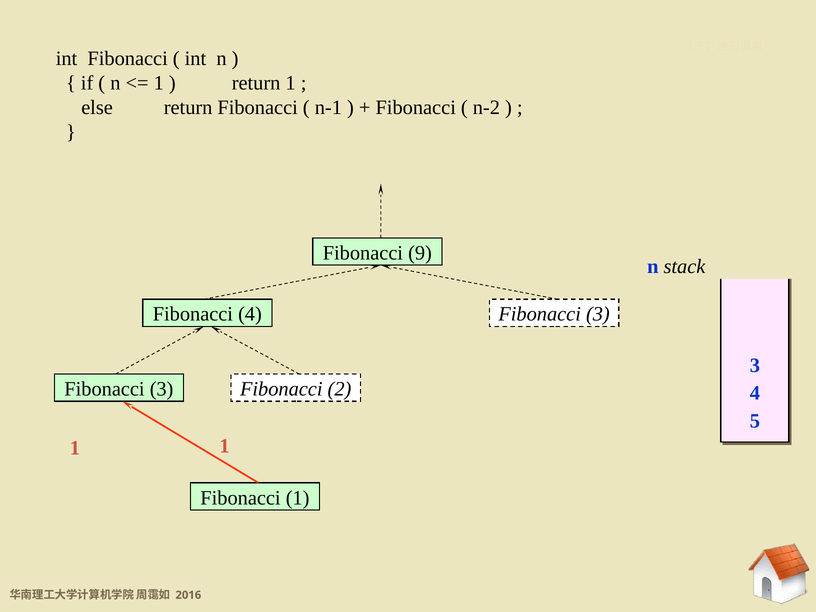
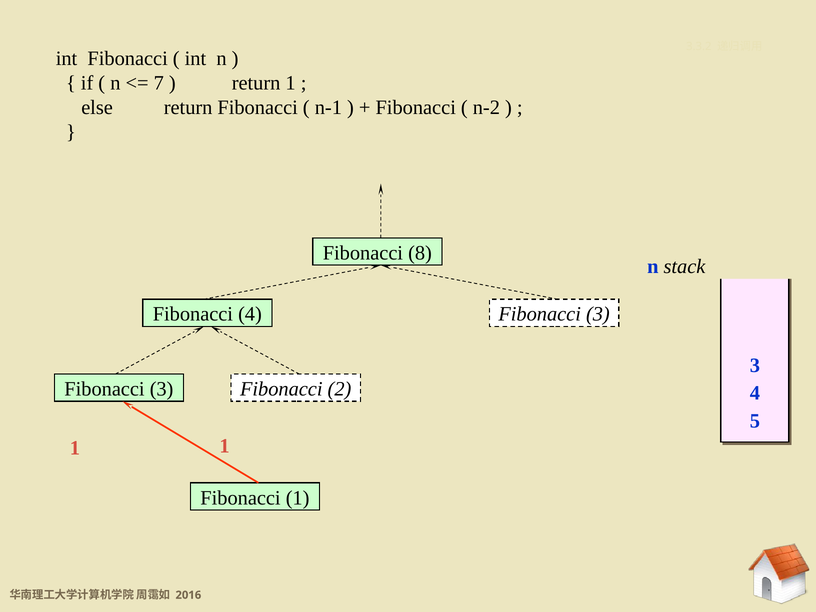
1: 1 -> 7 (159, 83)
9: 9 -> 8 (420, 253)
